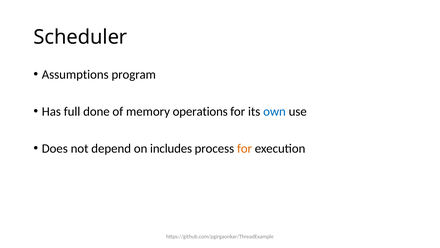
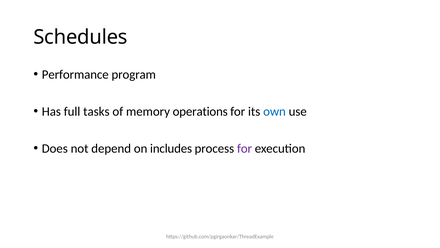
Scheduler: Scheduler -> Schedules (80, 37)
Assumptions: Assumptions -> Performance (75, 74)
done: done -> tasks (96, 111)
for colour: orange -> purple (245, 148)
